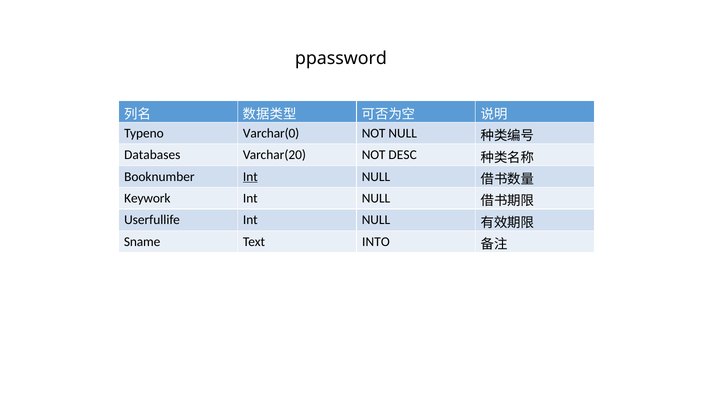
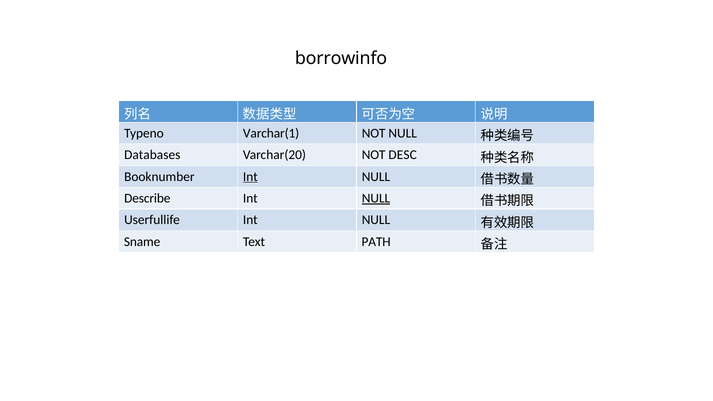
ppassword: ppassword -> borrowinfo (341, 59)
Varchar(0: Varchar(0 -> Varchar(1 (271, 133)
Keywork: Keywork -> Describe (147, 198)
NULL underline: none -> present (376, 198)
INTO: INTO -> PATH (376, 242)
